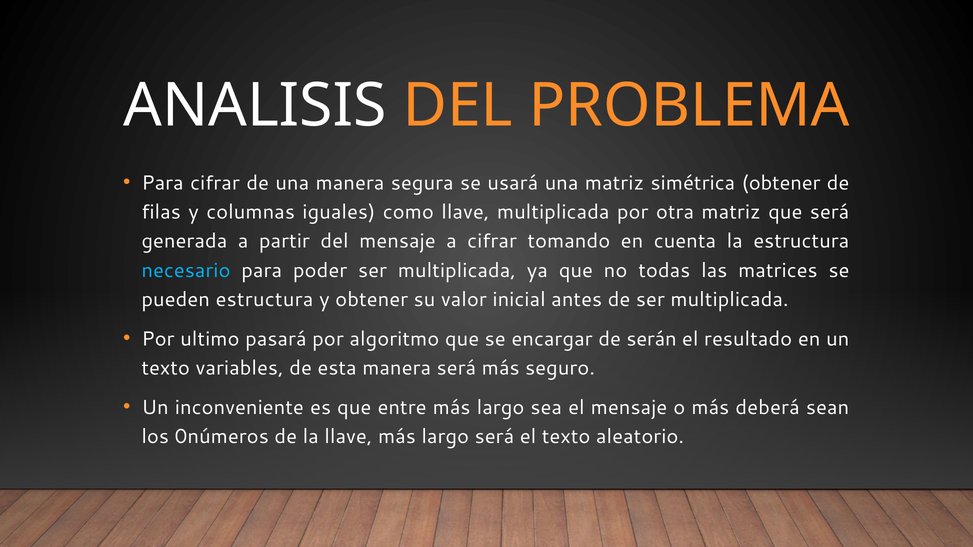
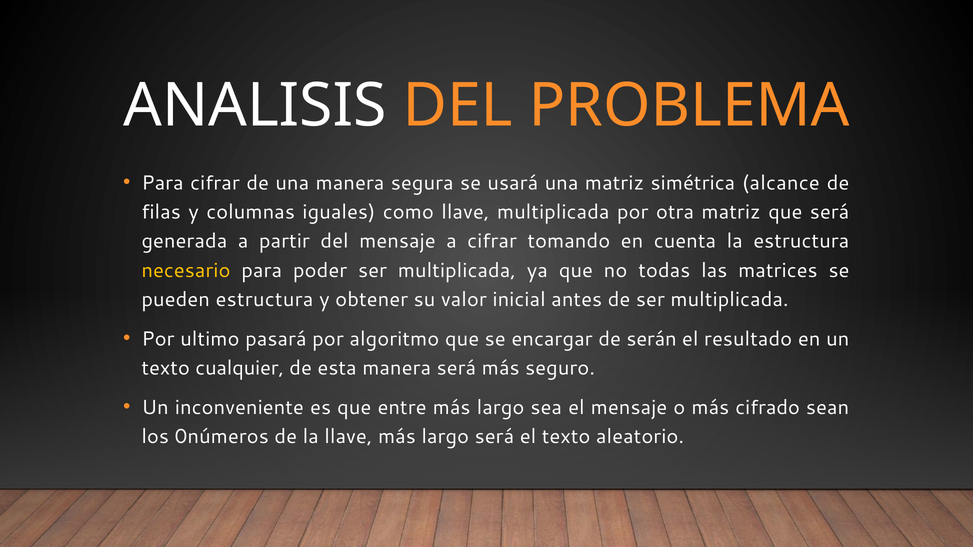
simétrica obtener: obtener -> alcance (781, 183)
necesario colour: light blue -> yellow (186, 271)
variables: variables -> cualquier (240, 368)
deberá: deberá -> cifrado (768, 408)
